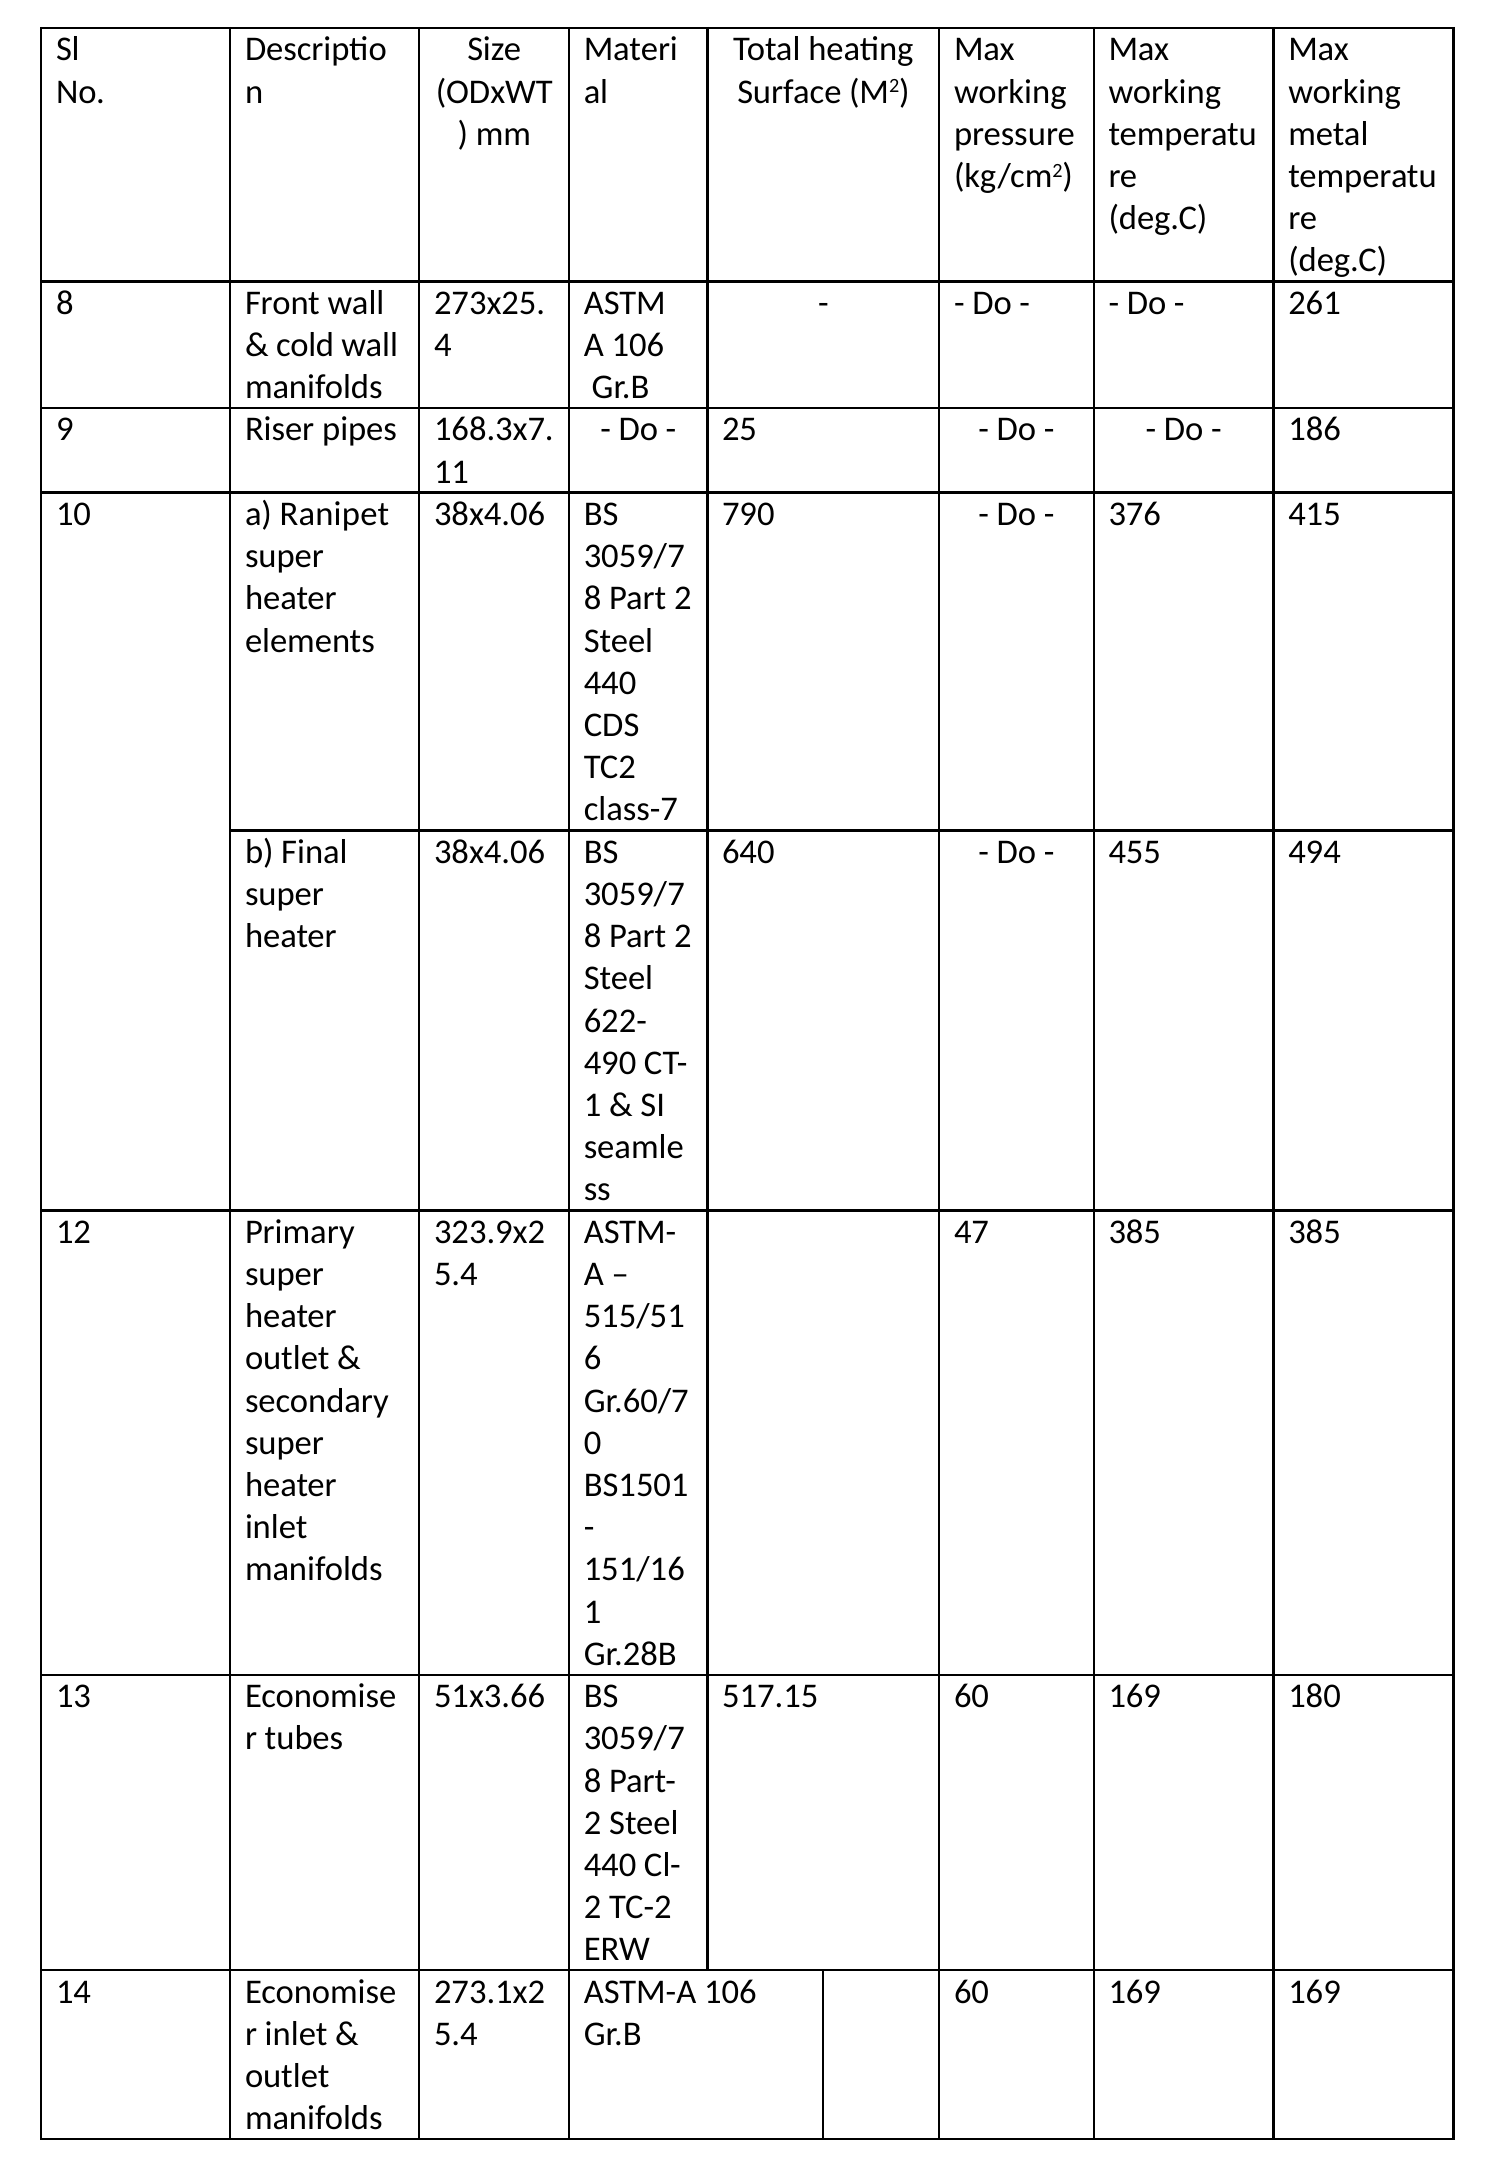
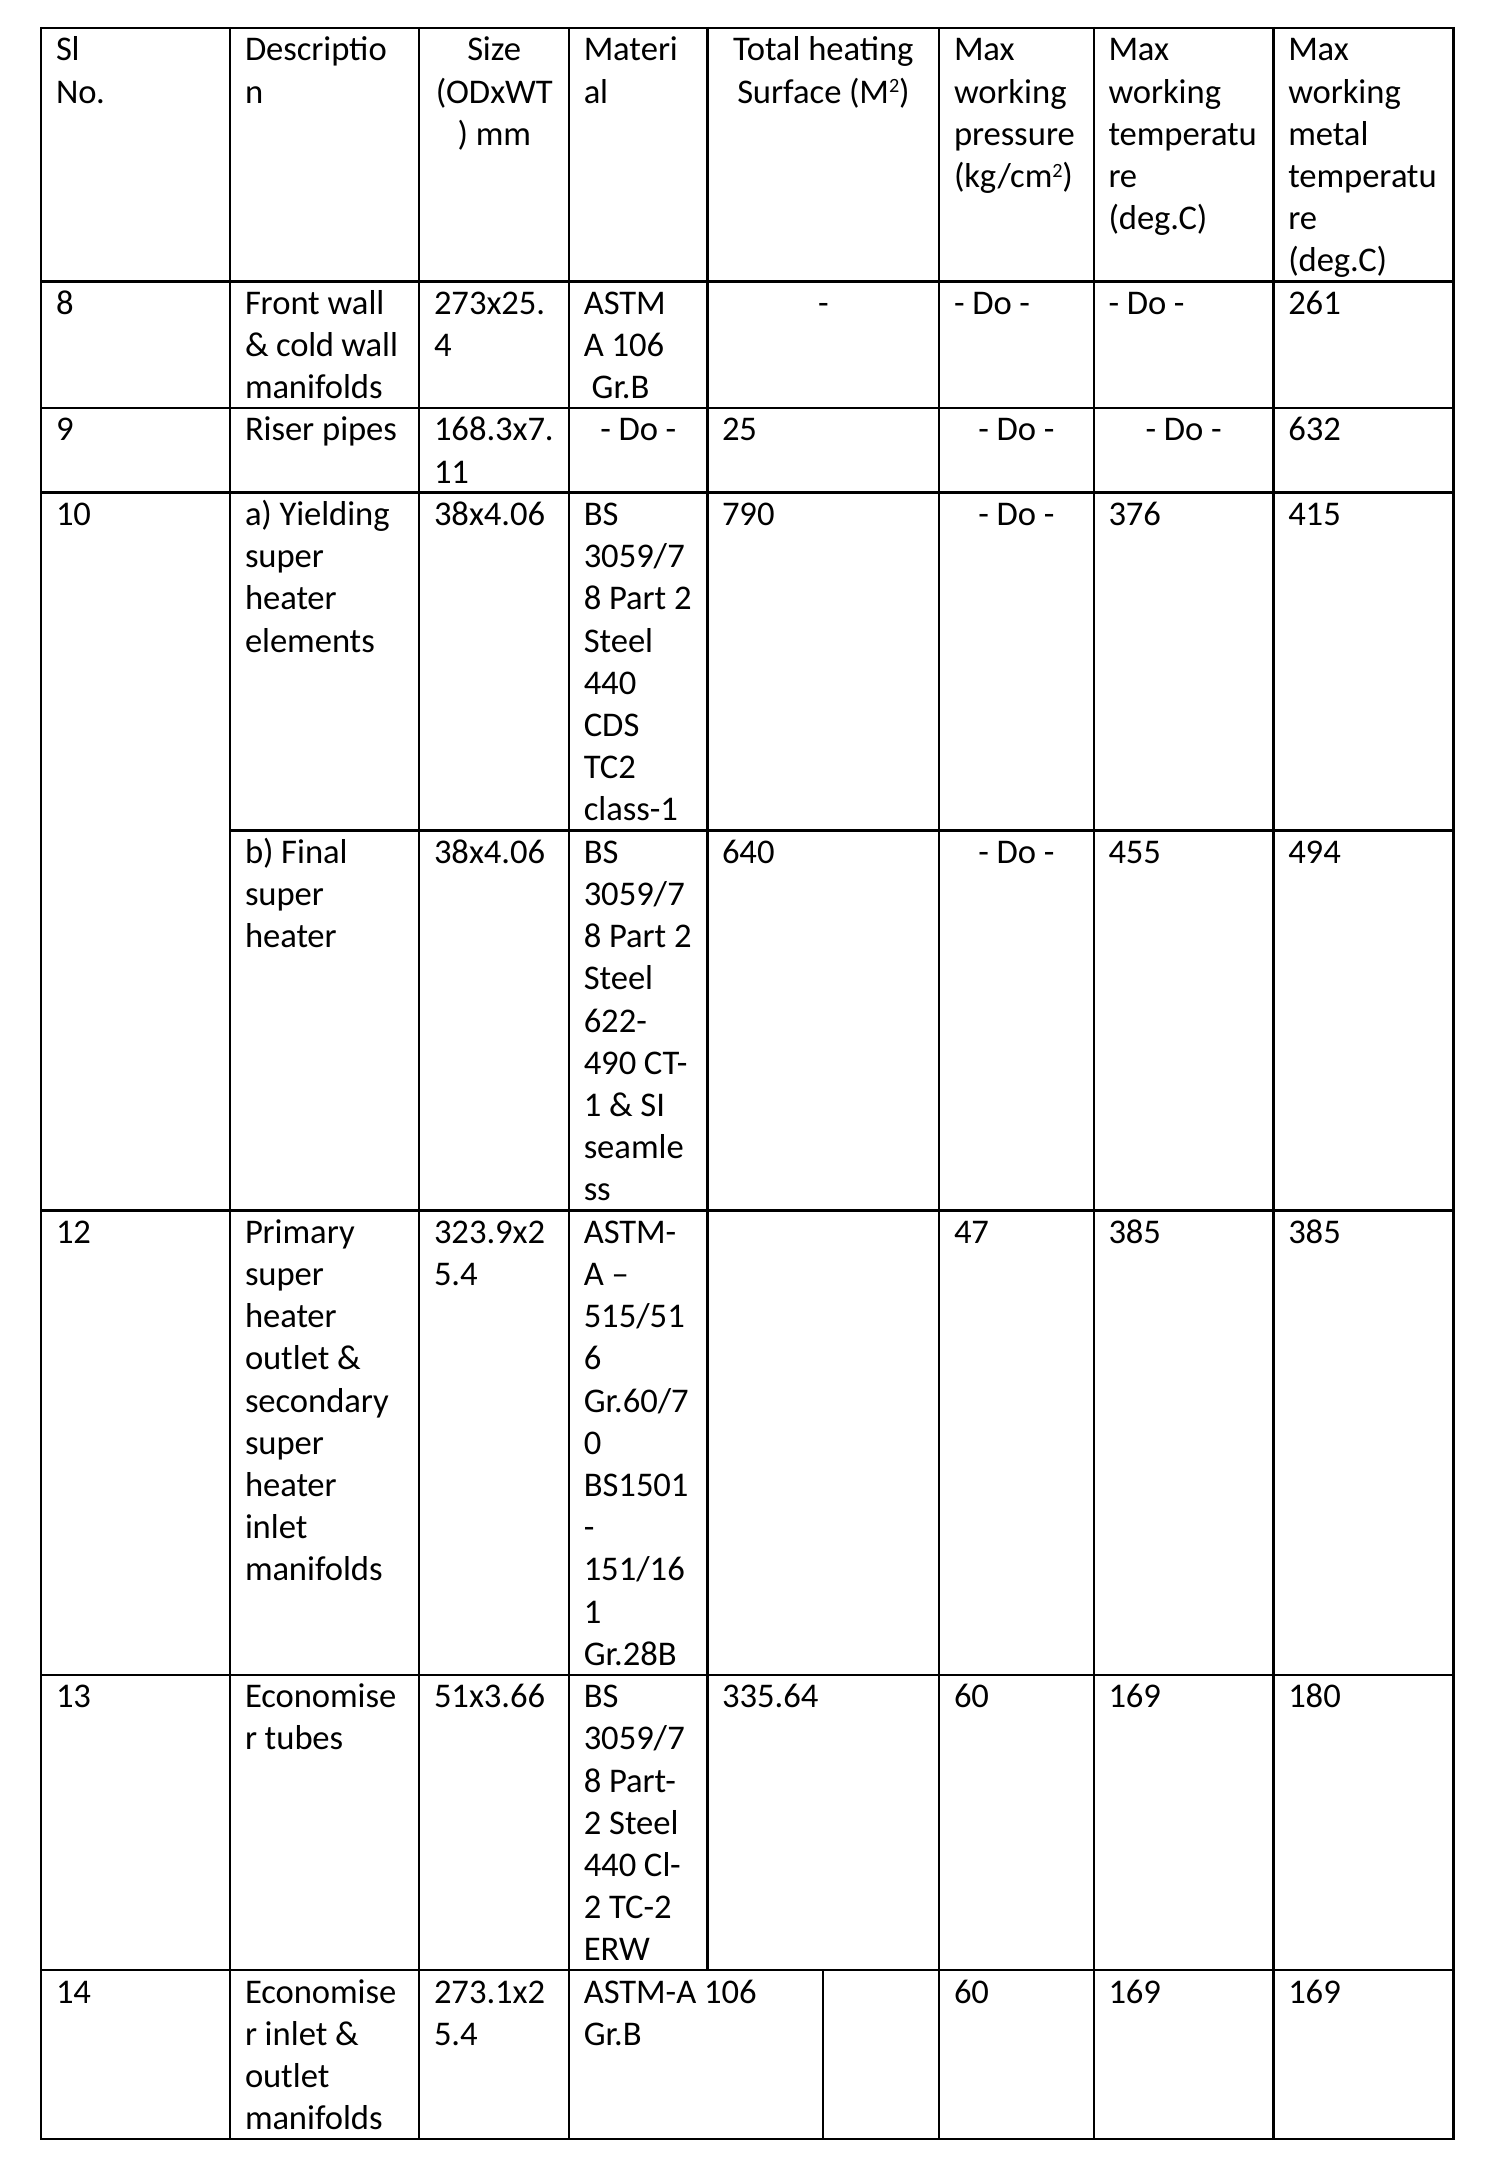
186: 186 -> 632 (1315, 430)
Ranipet: Ranipet -> Yielding (335, 514)
class-7: class-7 -> class-1 (631, 810)
517.15: 517.15 -> 335.64 (770, 1697)
